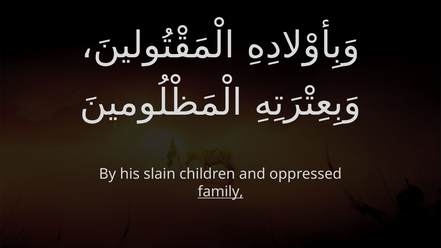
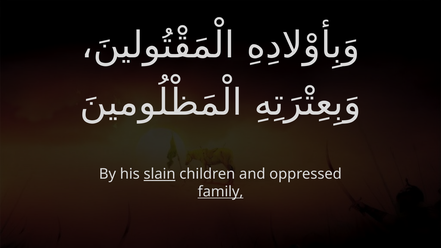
slain underline: none -> present (160, 174)
